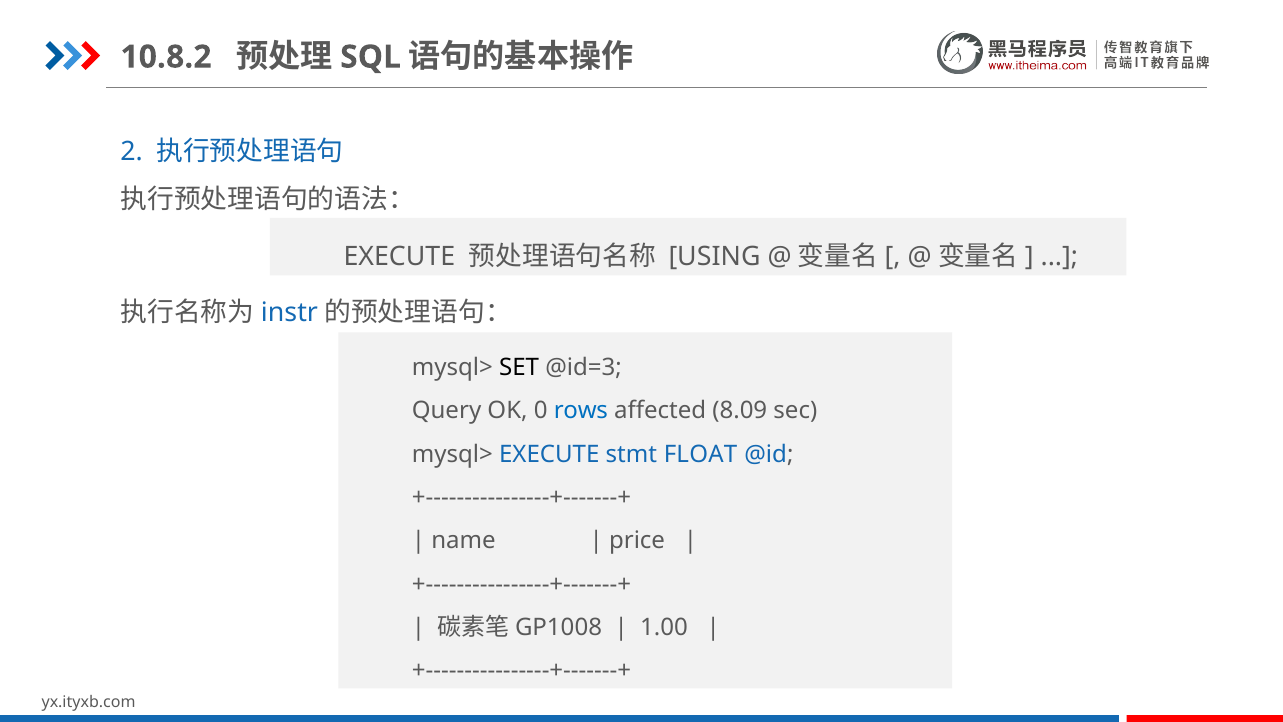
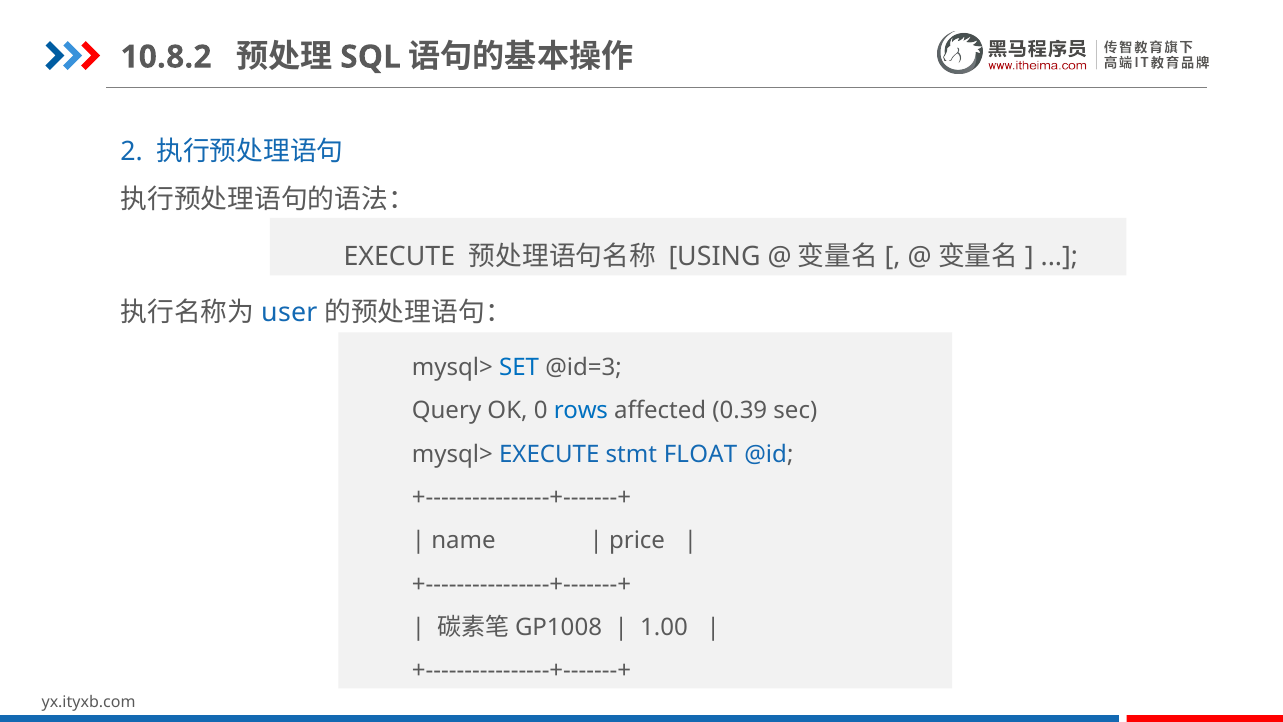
instr: instr -> user (289, 313)
SET colour: black -> blue (519, 368)
8.09: 8.09 -> 0.39 (740, 411)
